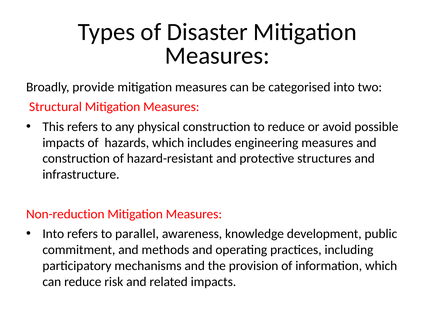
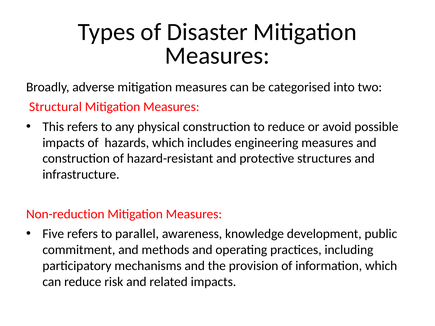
provide: provide -> adverse (93, 87)
Into: Into -> Five (53, 234)
